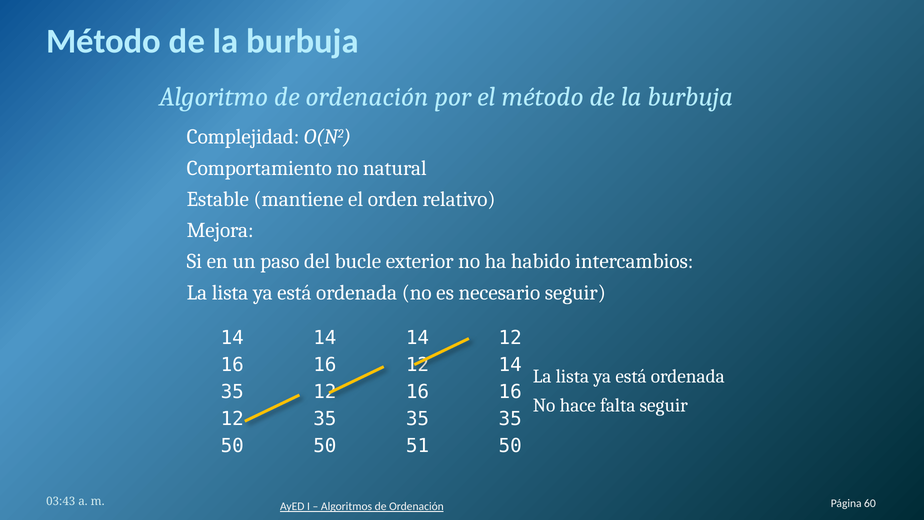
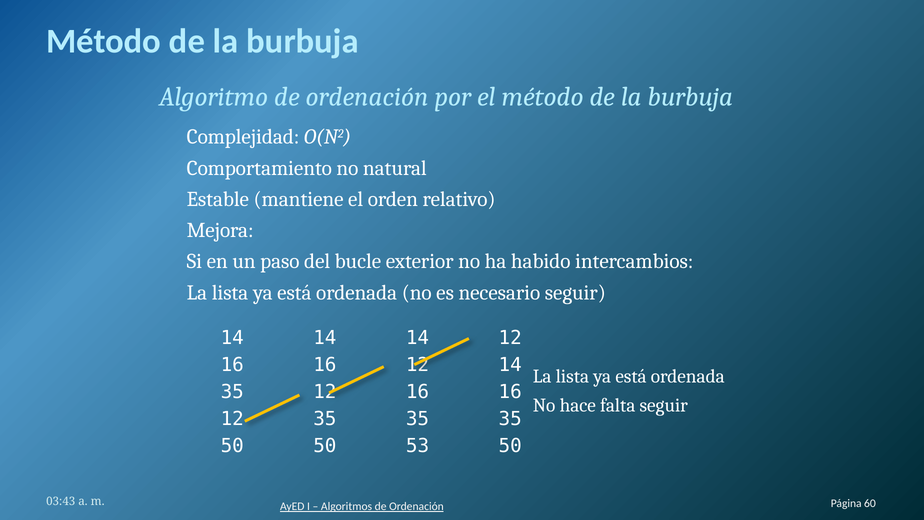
51: 51 -> 53 (418, 445)
